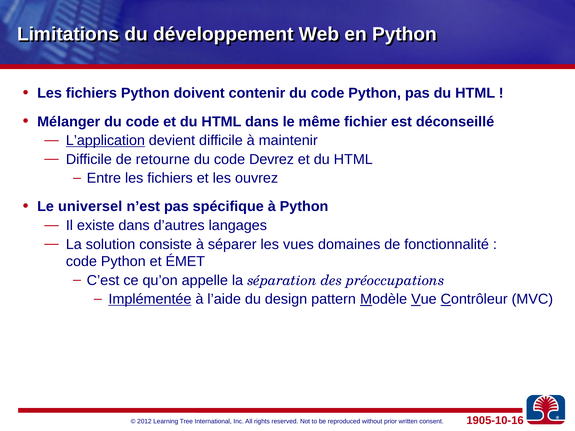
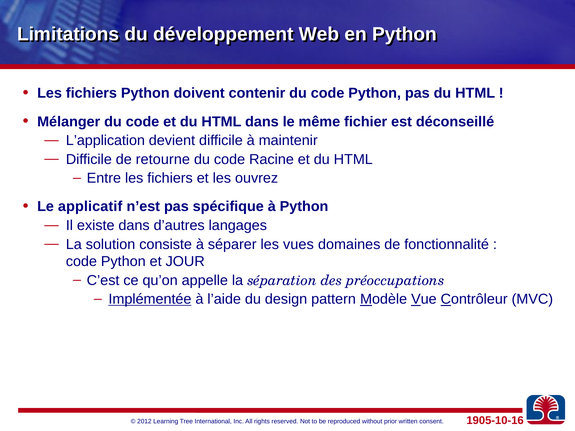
L’application underline: present -> none (105, 141)
Devrez: Devrez -> Racine (271, 159)
universel: universel -> applicatif (90, 207)
ÉMET: ÉMET -> JOUR (185, 262)
